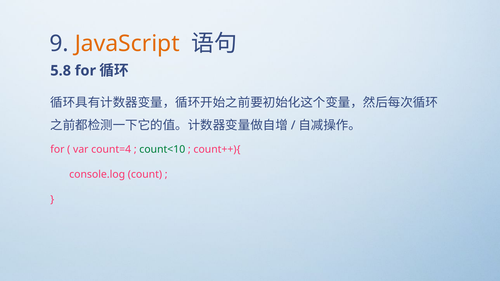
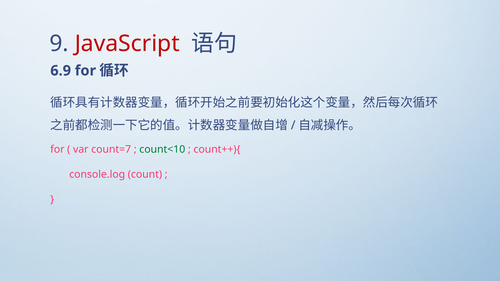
JavaScript colour: orange -> red (127, 44)
5.8: 5.8 -> 6.9 (61, 71)
count=4: count=4 -> count=7 (111, 149)
